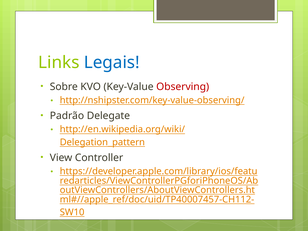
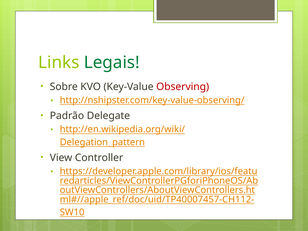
Legais colour: blue -> green (112, 63)
